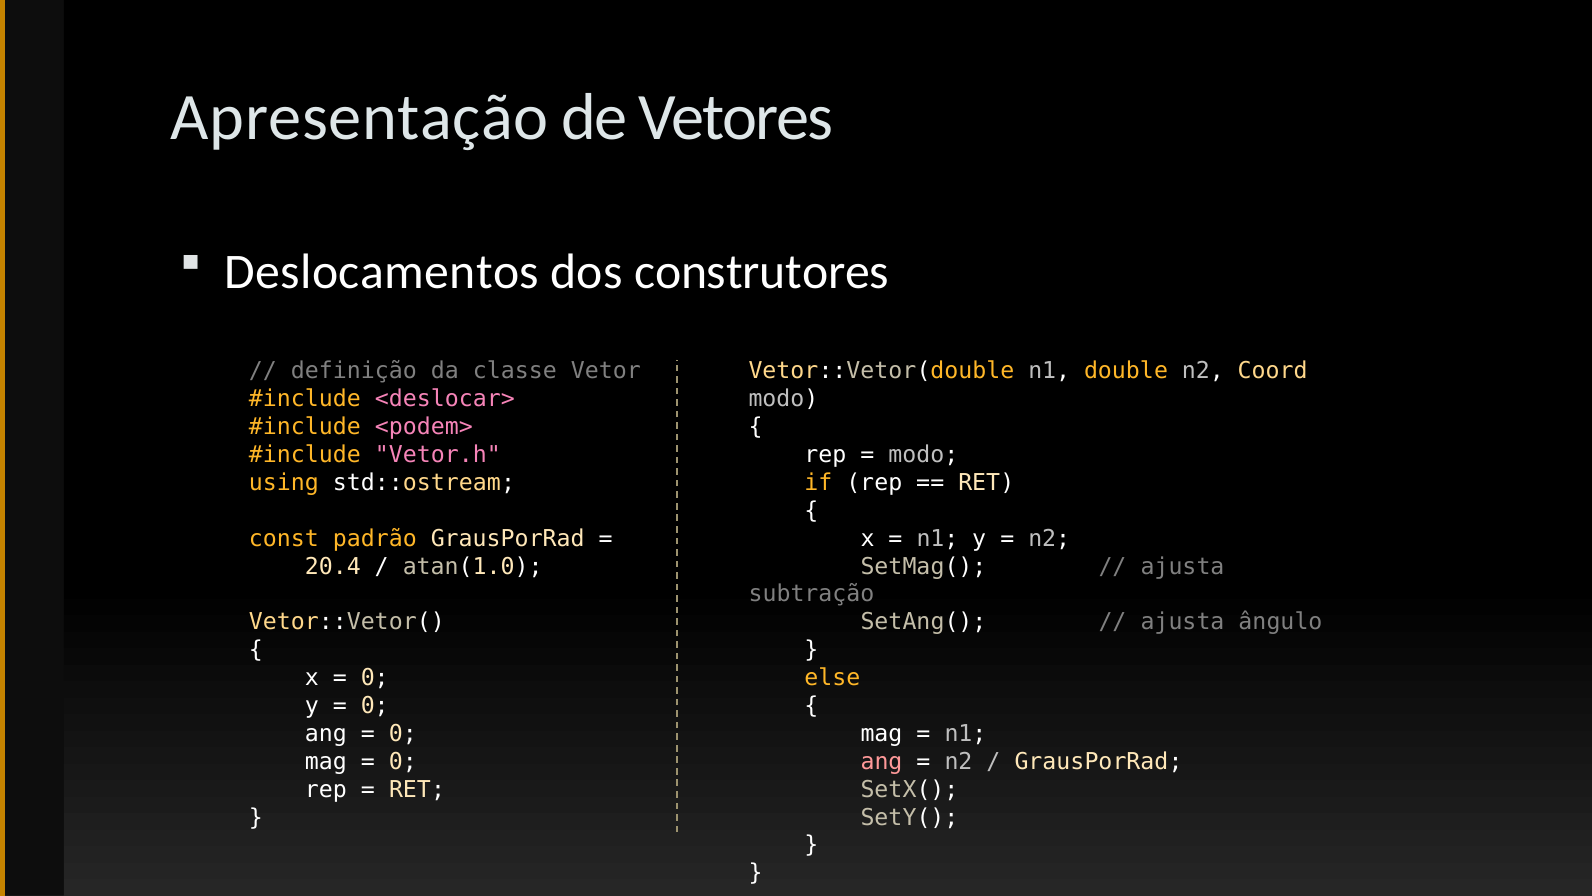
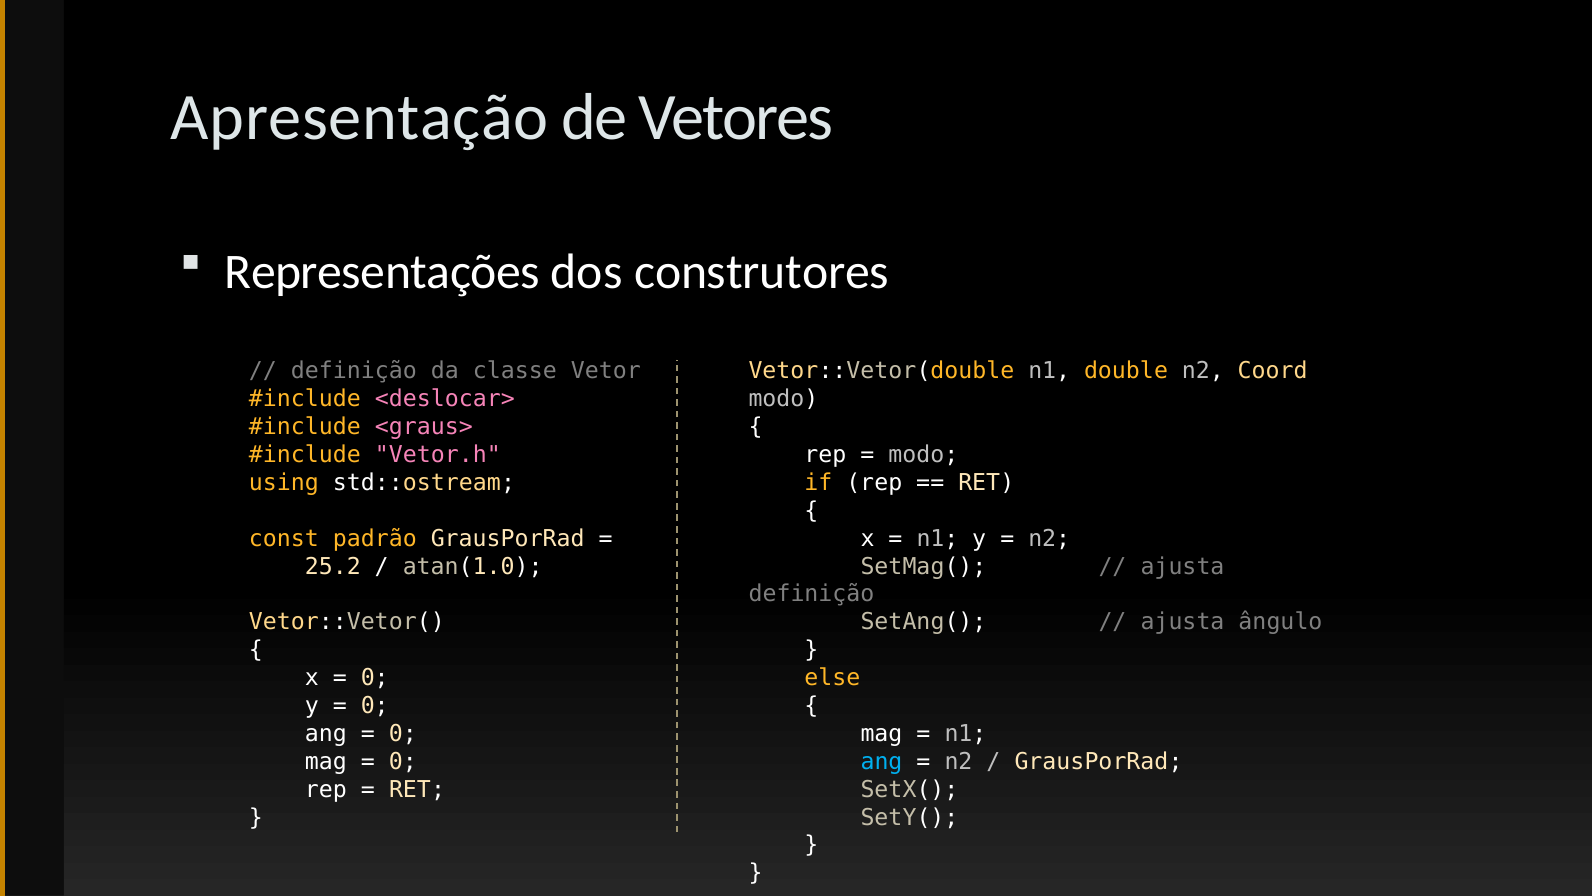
Deslocamentos: Deslocamentos -> Representações (382, 272)
<podem>: <podem> -> <graus> (424, 427)
20.4: 20.4 -> 25.2 (333, 566)
subtração: subtração -> definição (811, 594)
ang colour: pink -> light blue (882, 761)
